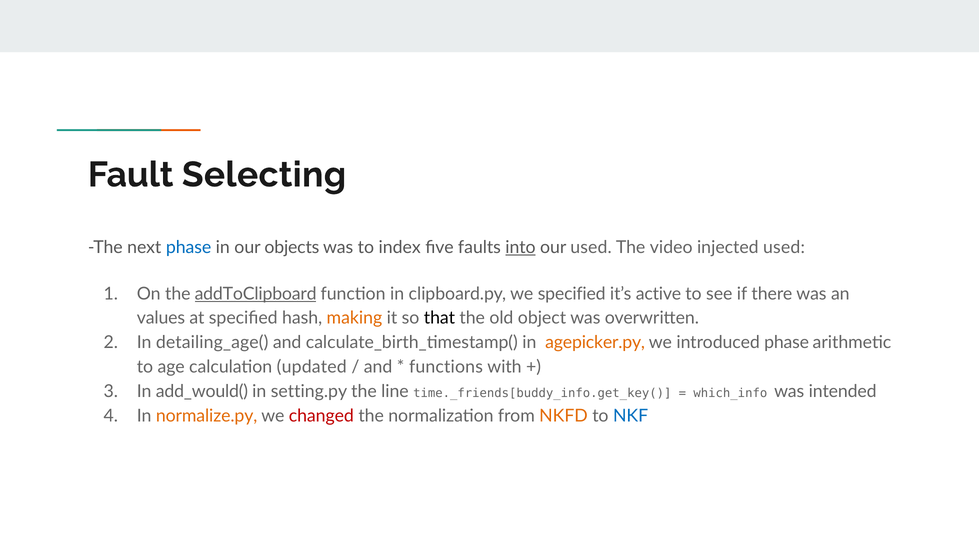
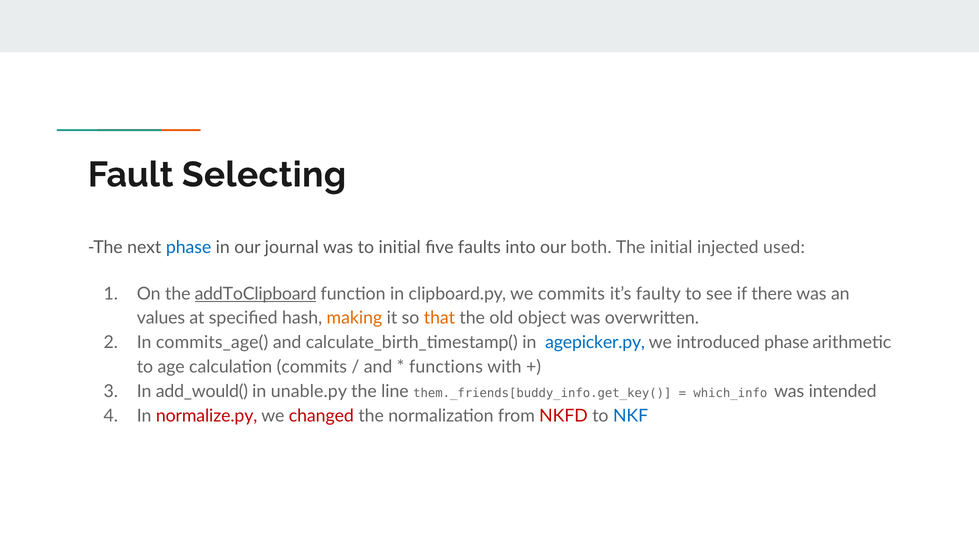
objects: objects -> journal (292, 247)
to index: index -> initial (400, 247)
into underline: present -> none (520, 247)
our used: used -> both (591, 247)
The video: video -> initial (671, 247)
we specified: specified -> commits (572, 294)
active: active -> faulty (658, 294)
that colour: black -> orange (439, 318)
detailing_age(: detailing_age( -> commits_age( (212, 342)
agepicker.py colour: orange -> blue (595, 342)
calculation updated: updated -> commits (312, 367)
setting.py: setting.py -> unable.py (309, 391)
time._friends[buddy_info.get_key(: time._friends[buddy_info.get_key( -> them._friends[buddy_info.get_key( (542, 393)
normalize.py colour: orange -> red (207, 416)
NKFD colour: orange -> red (564, 416)
